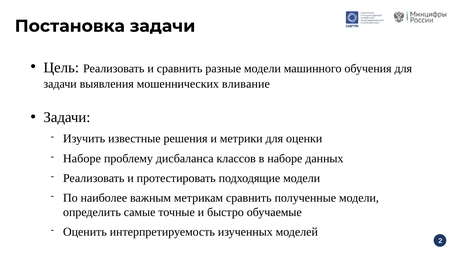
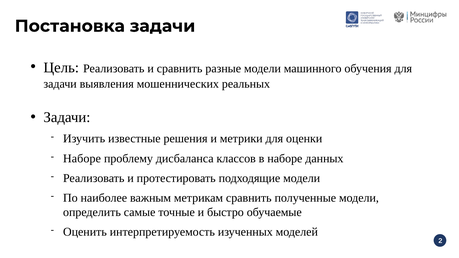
вливание: вливание -> реальных (246, 84)
